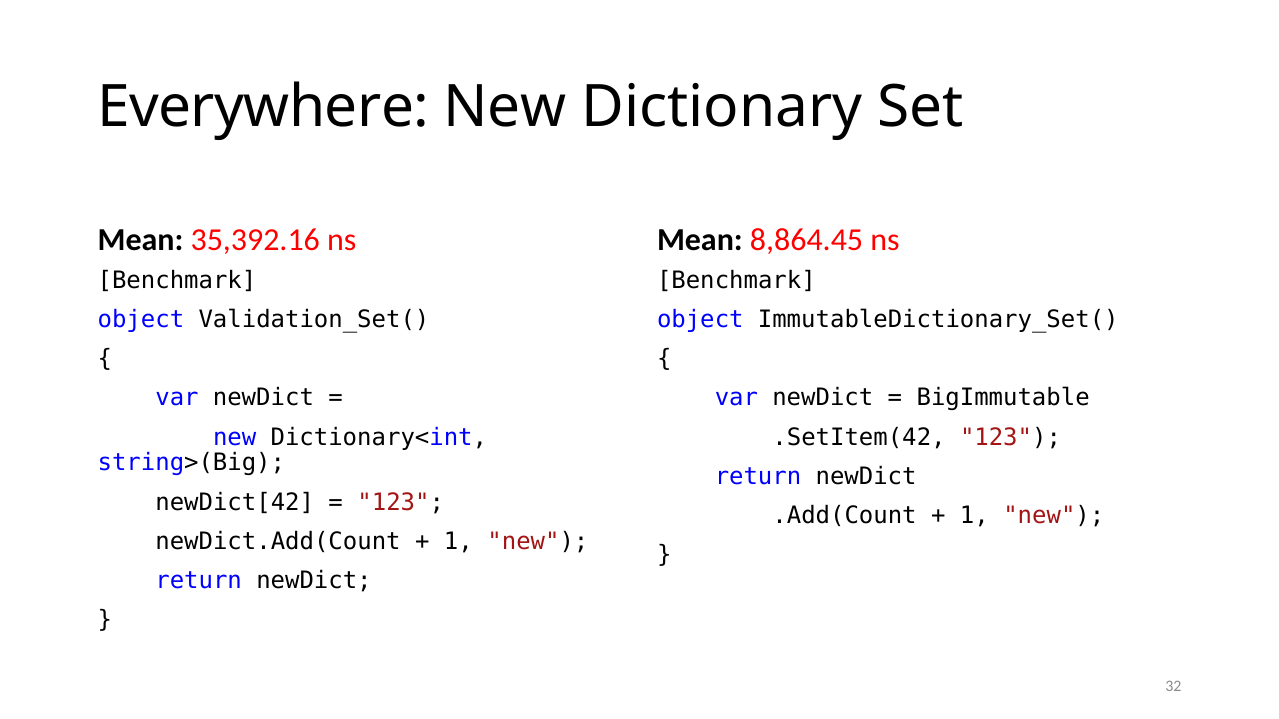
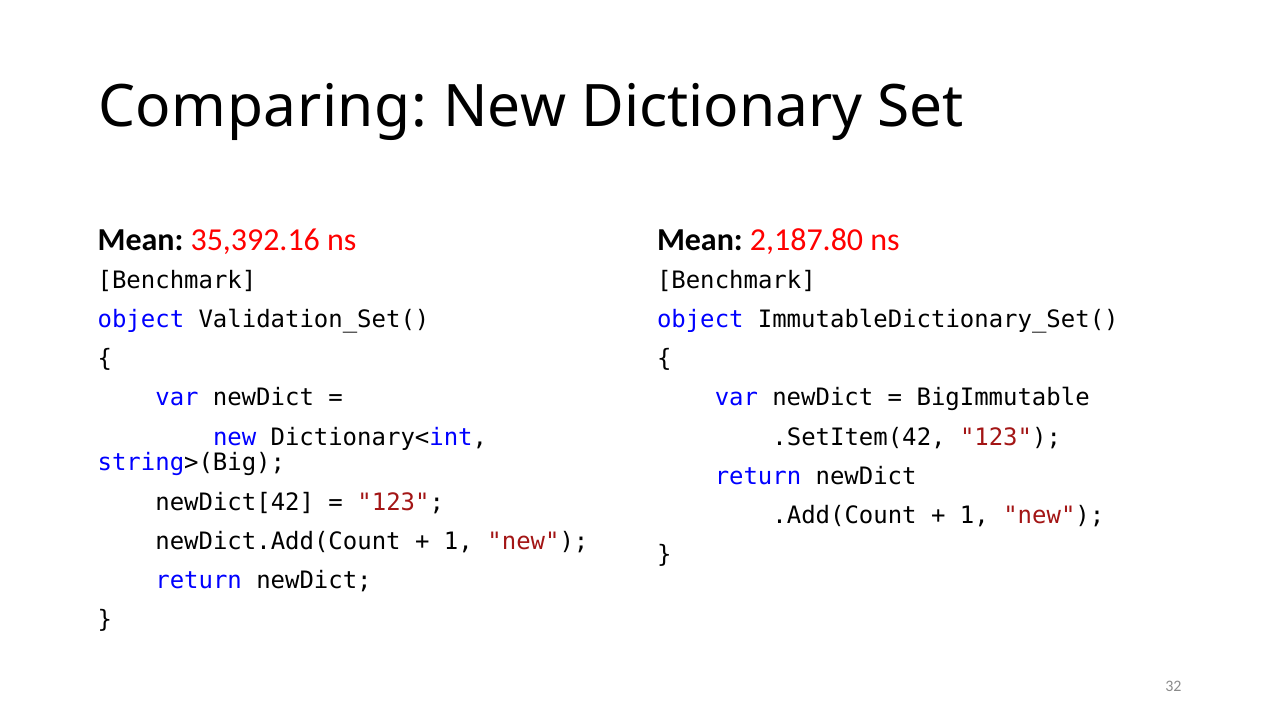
Everywhere: Everywhere -> Comparing (263, 107)
8,864.45: 8,864.45 -> 2,187.80 (807, 241)
